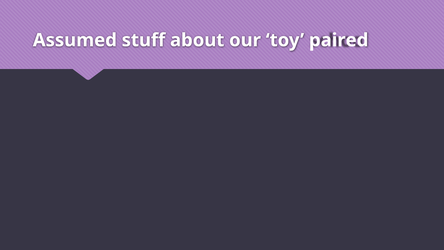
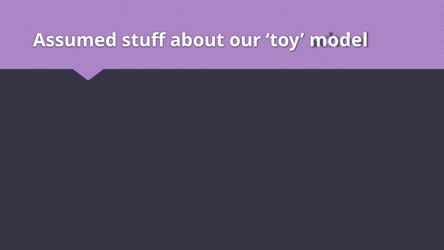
paired: paired -> model (339, 40)
